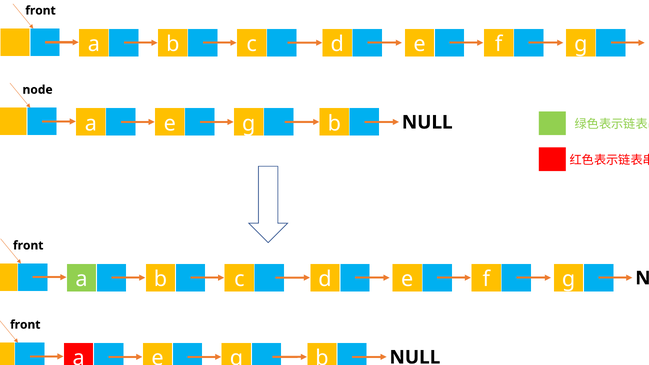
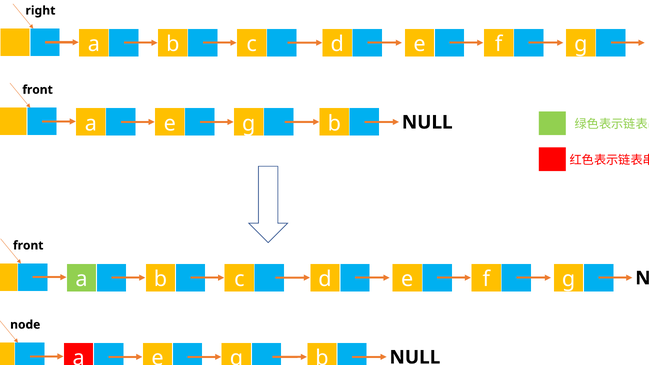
front: front -> right (40, 11)
node: node -> front (38, 90)
front: front -> node (25, 325)
